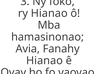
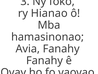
Hianao: Hianao -> Fanahy (45, 60)
